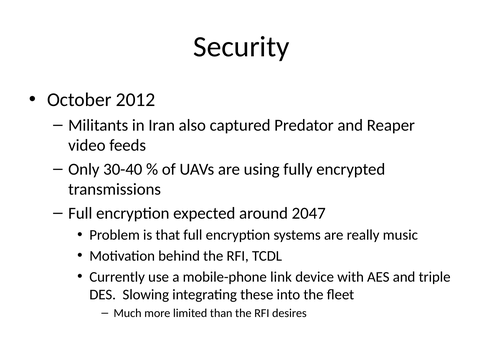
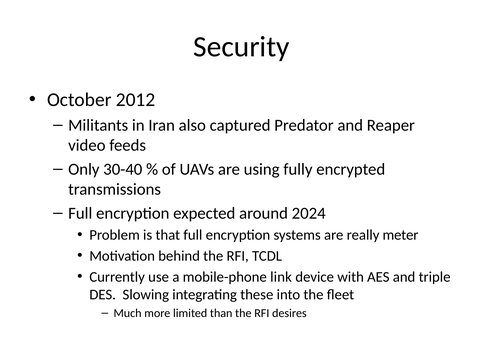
2047: 2047 -> 2024 (309, 213)
music: music -> meter (400, 235)
